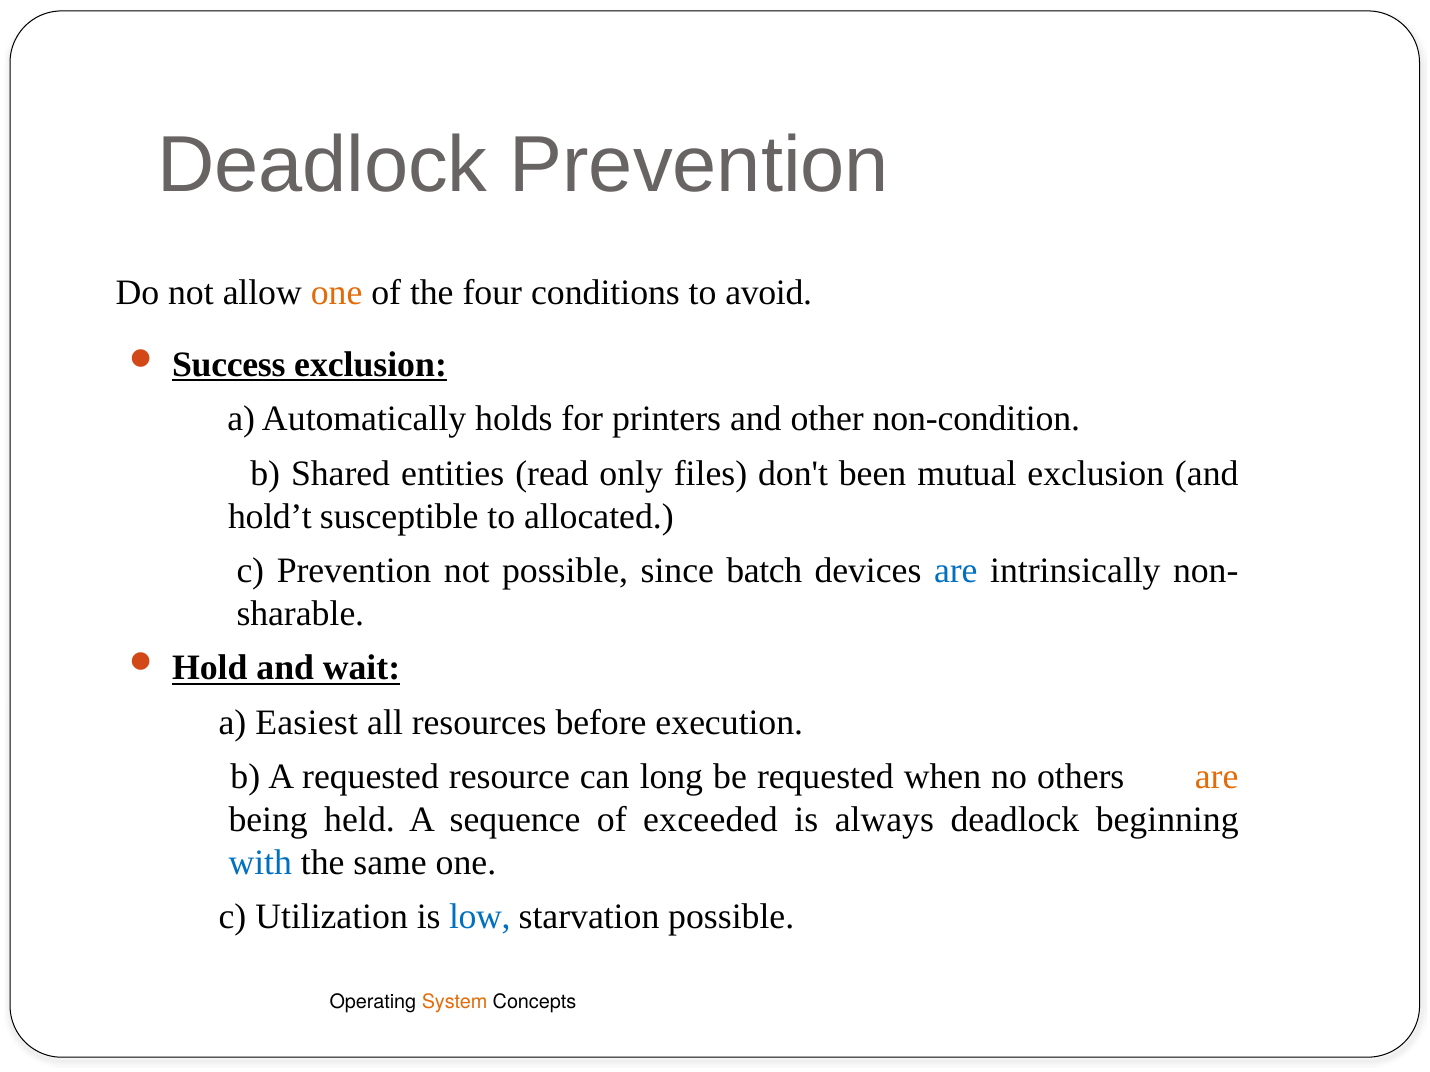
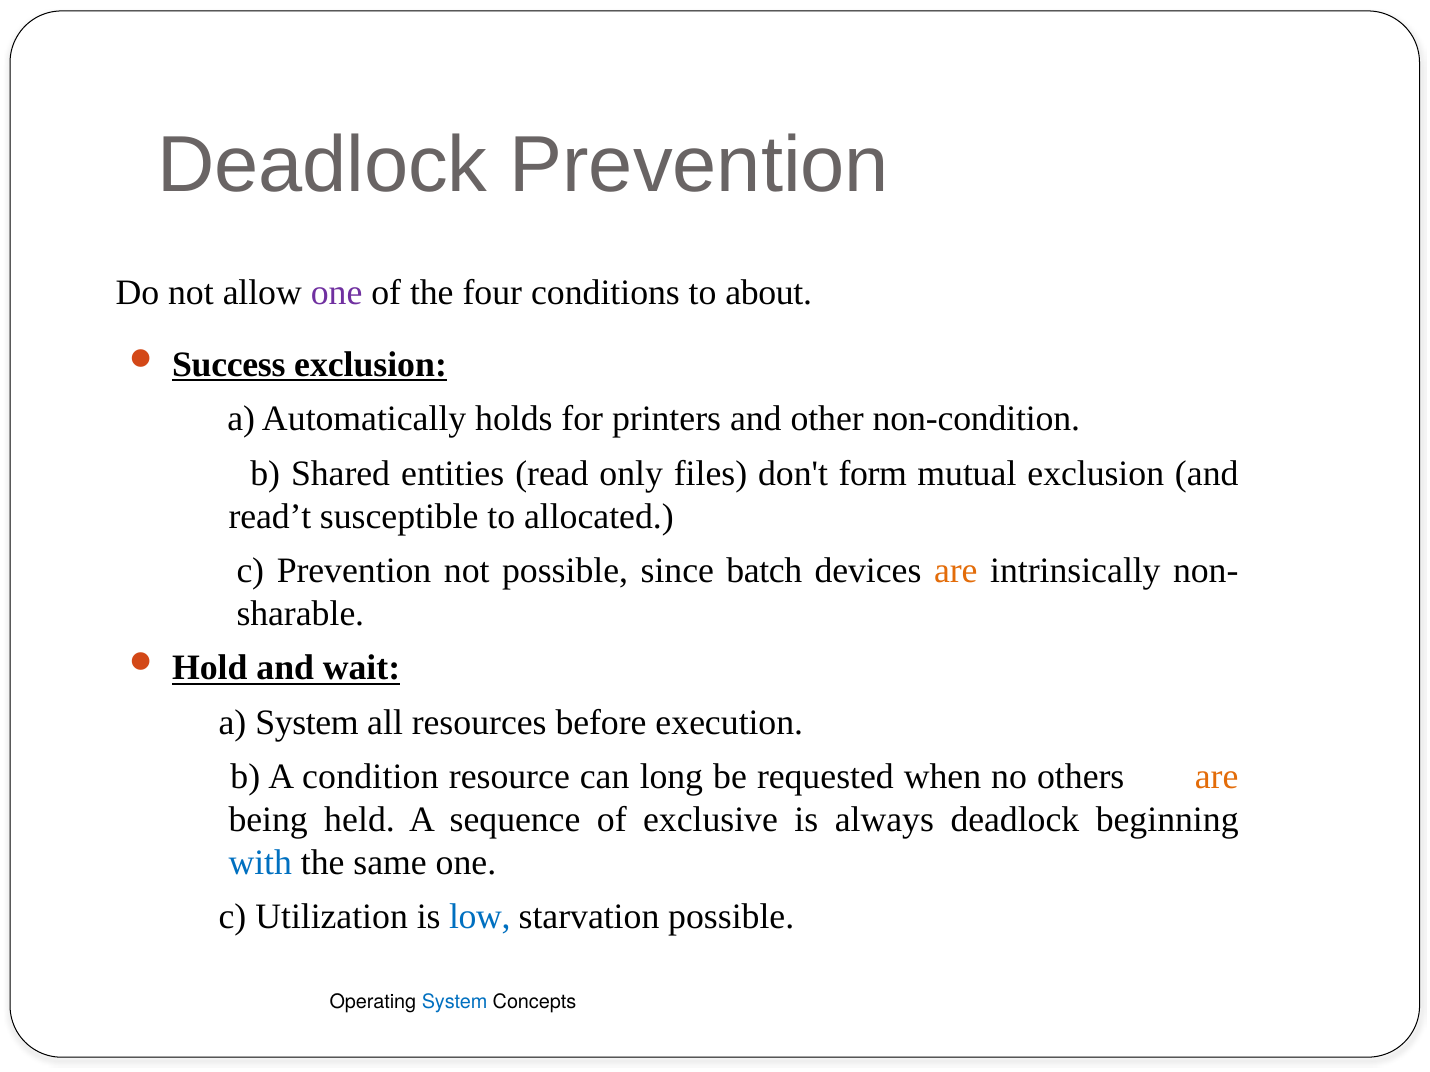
one colour: orange -> purple (337, 293)
avoid: avoid -> about (769, 293)
been: been -> form (873, 474)
hold’t: hold’t -> read’t (270, 516)
are colour: blue -> orange (956, 571)
a Easiest: Easiest -> System (307, 723)
A requested: requested -> condition (370, 777)
exceeded: exceeded -> exclusive (711, 820)
System colour: orange -> blue (455, 1002)
